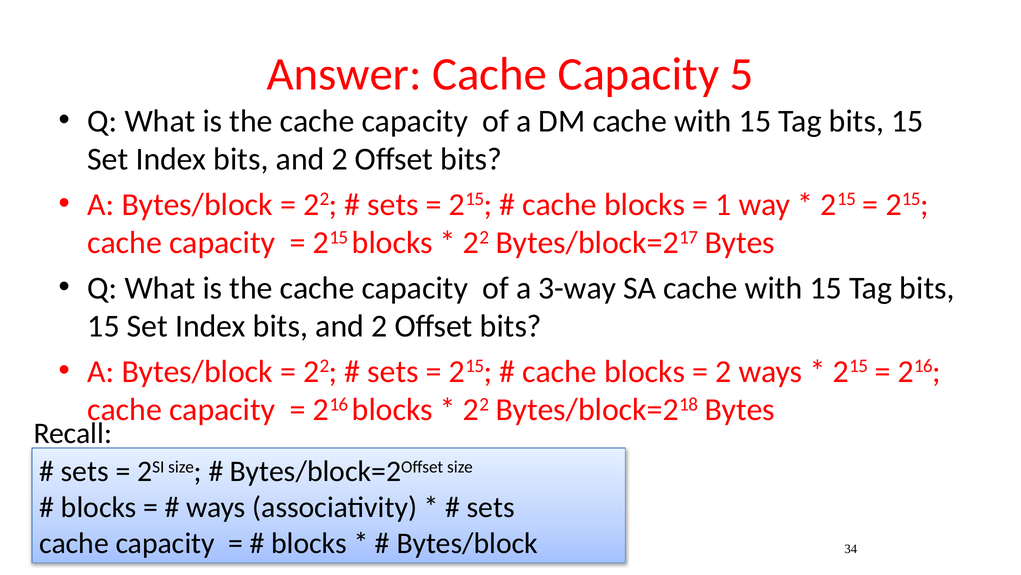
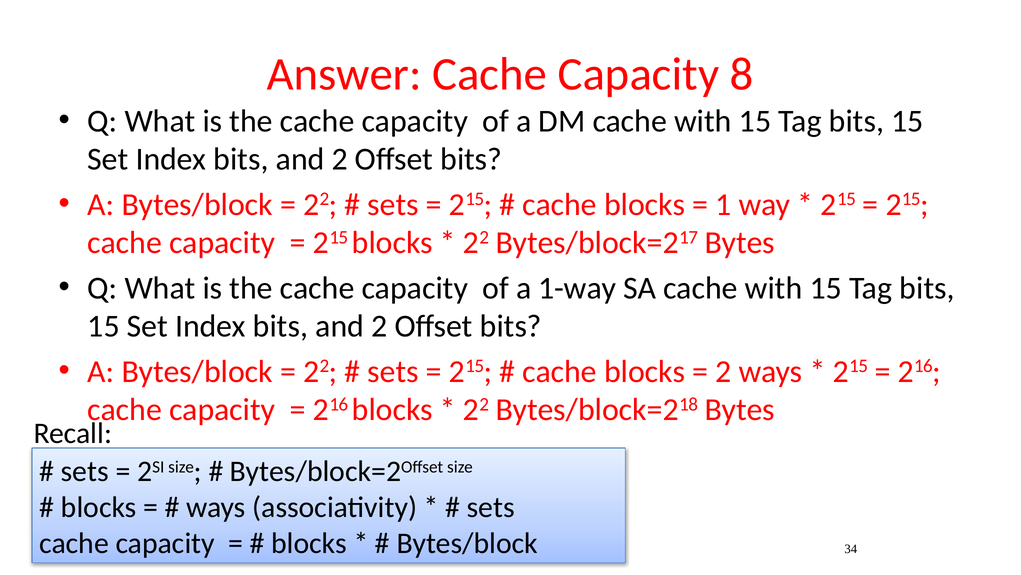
5: 5 -> 8 (742, 74)
3-way: 3-way -> 1-way (577, 288)
